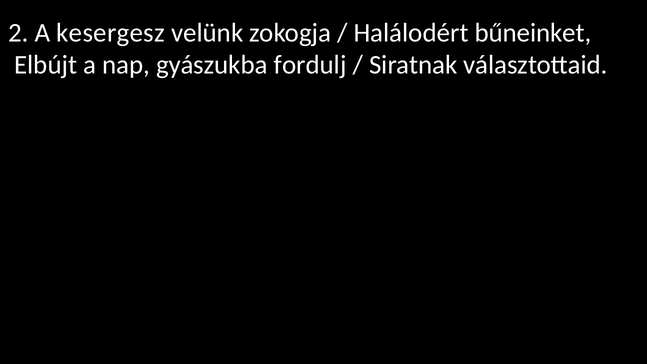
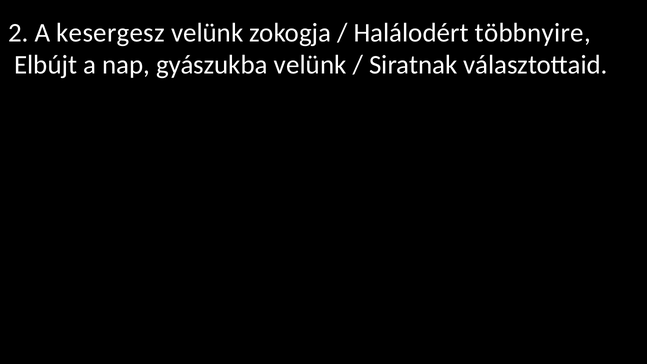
bűneinket: bűneinket -> többnyire (533, 33)
gyászukba fordulj: fordulj -> velünk (310, 65)
